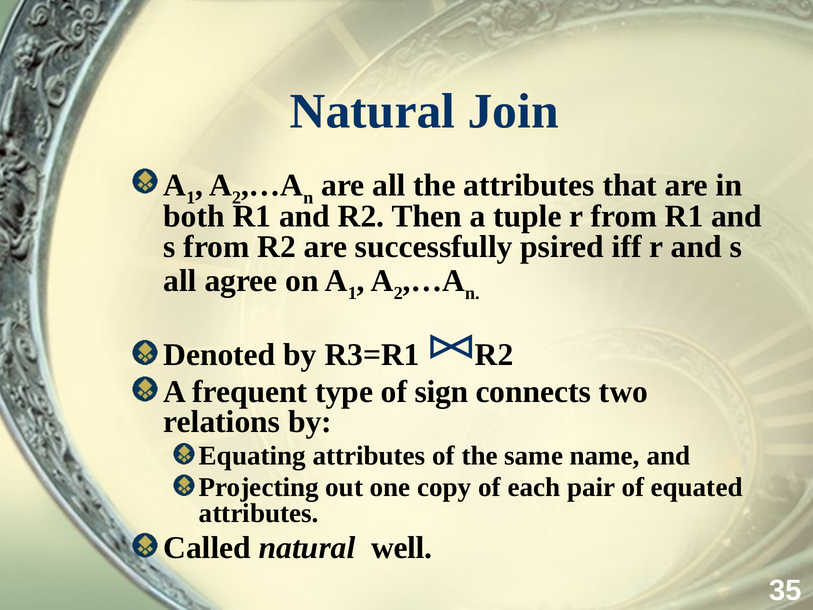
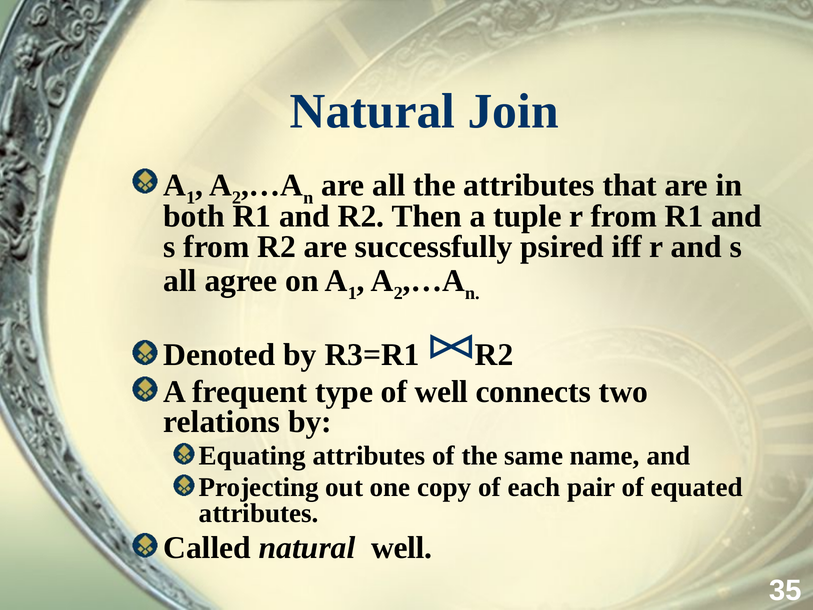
of sign: sign -> well (442, 391)
